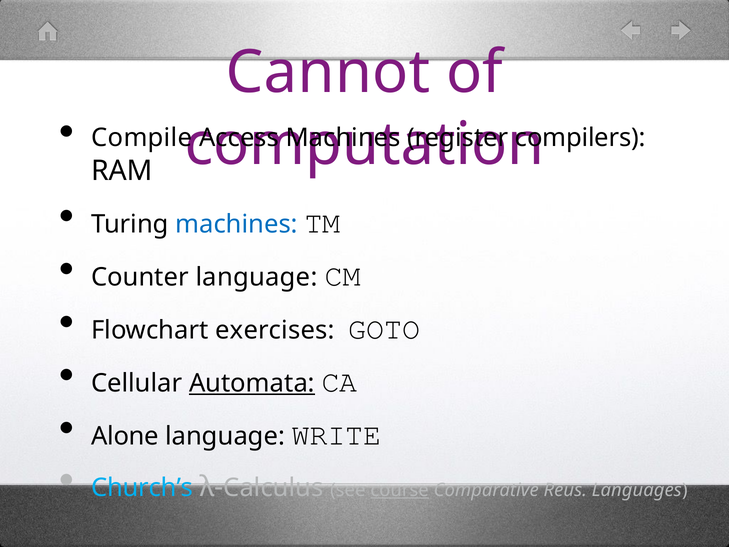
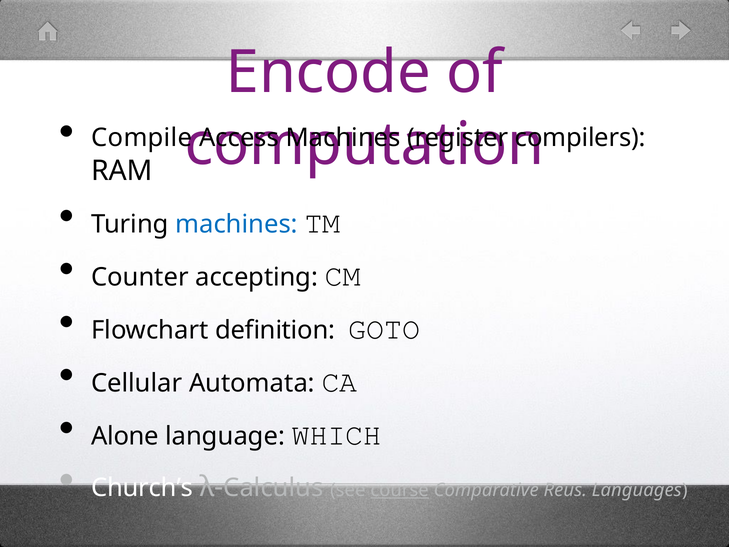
Cannot: Cannot -> Encode (328, 73)
Counter language: language -> accepting (257, 277)
exercises: exercises -> definition (275, 330)
Automata underline: present -> none (252, 383)
WRITE: WRITE -> WHICH (337, 435)
Church’s colour: light blue -> white (142, 488)
